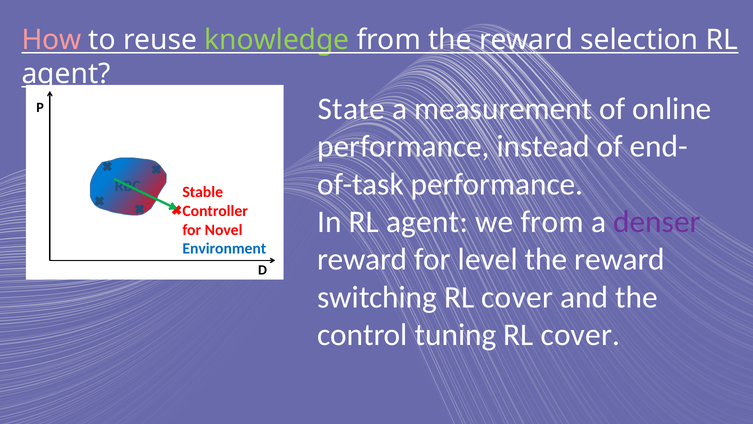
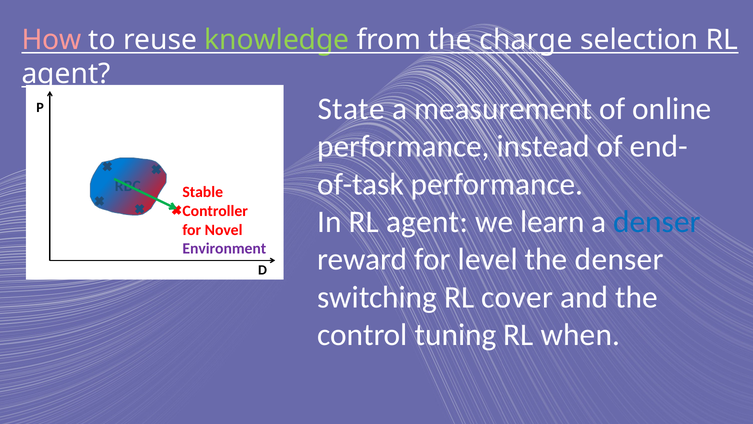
from the reward: reward -> charge (526, 40)
we from: from -> learn (552, 222)
denser colour: purple -> blue (657, 222)
Environment colour: blue -> purple (224, 248)
reward: reward -> denser (619, 259)
tuning RL cover: cover -> when (580, 335)
